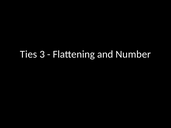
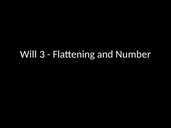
Ties: Ties -> Will (28, 54)
